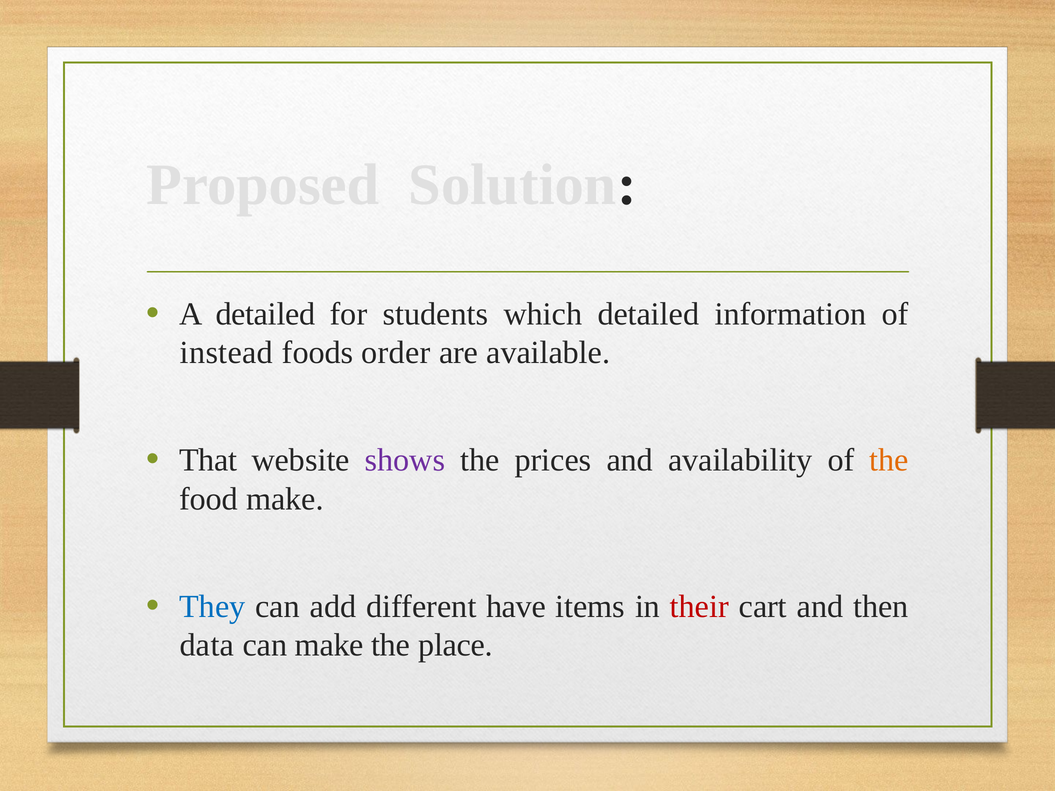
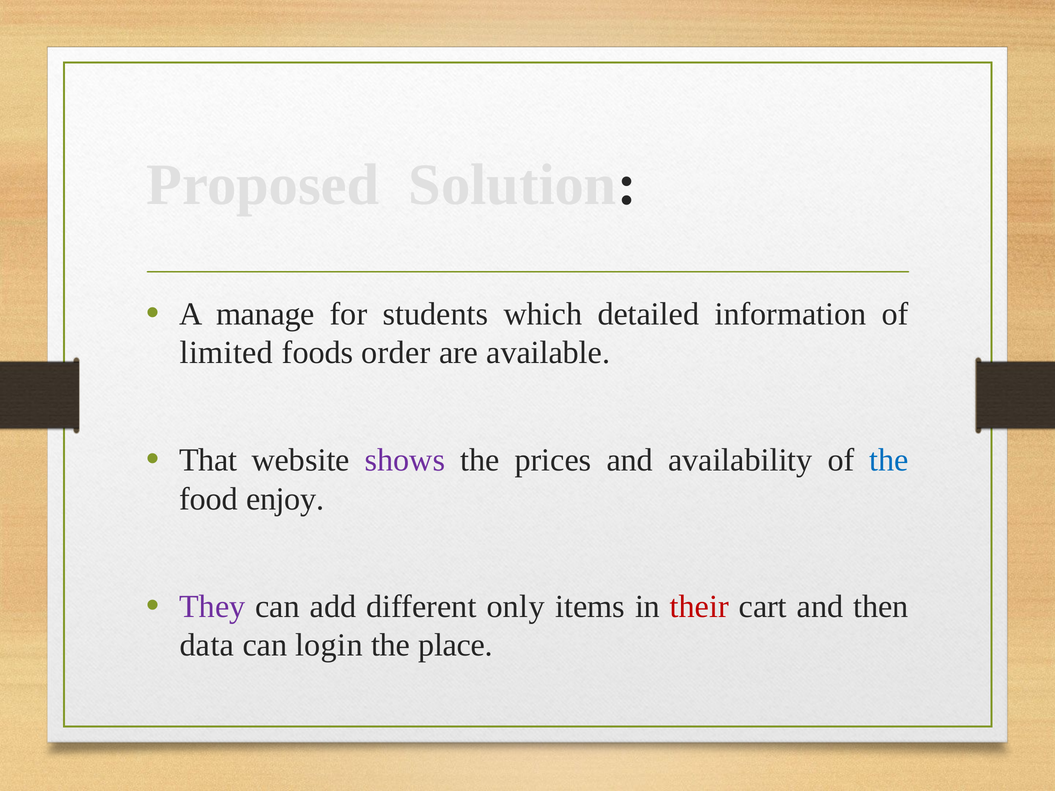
A detailed: detailed -> manage (265, 314)
instead: instead -> limited (226, 353)
the colour: orange -> blue (889, 461)
food make: make -> enjoy (285, 499)
They colour: blue -> purple (212, 607)
have: have -> only (516, 607)
can make: make -> login (329, 645)
